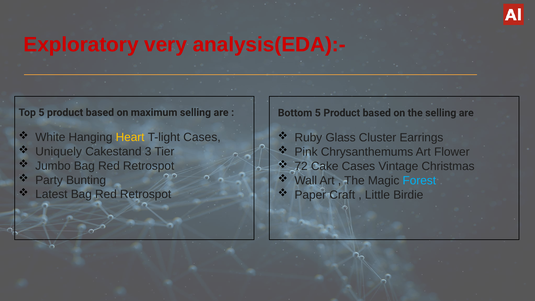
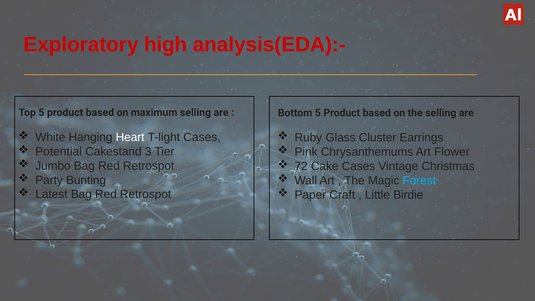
very: very -> high (166, 45)
Heart colour: yellow -> white (130, 137)
Uniquely: Uniquely -> Potential (59, 152)
